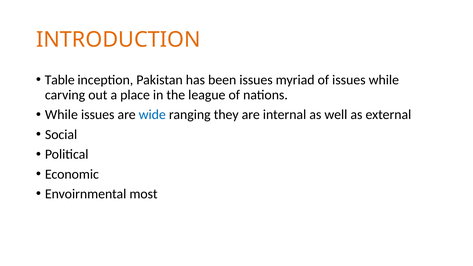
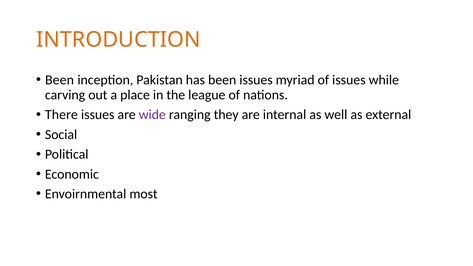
Table: Table -> Been (60, 80)
While: While -> There (61, 115)
wide colour: blue -> purple (152, 115)
